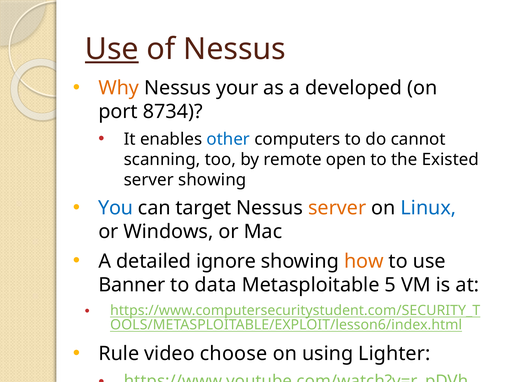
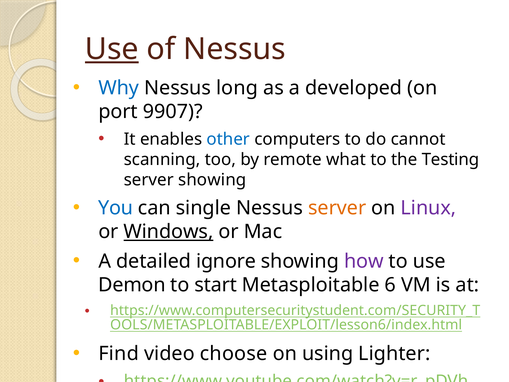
Why colour: orange -> blue (119, 88)
your: your -> long (237, 88)
8734: 8734 -> 9907 (173, 112)
open: open -> what (346, 160)
Existed: Existed -> Testing (450, 160)
target: target -> single (203, 208)
Linux colour: blue -> purple (428, 208)
Windows underline: none -> present (168, 232)
how colour: orange -> purple (364, 261)
Banner: Banner -> Demon (132, 285)
data: data -> start (216, 285)
5: 5 -> 6 (390, 285)
Rule: Rule -> Find (119, 353)
